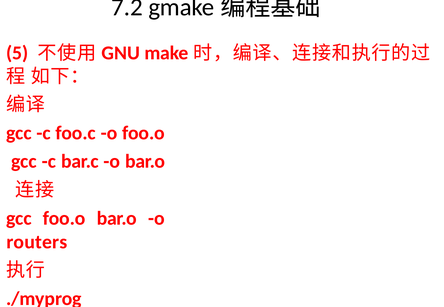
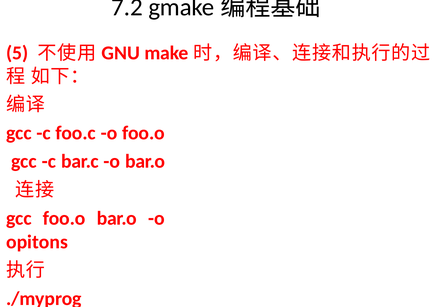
routers: routers -> opitons (37, 242)
